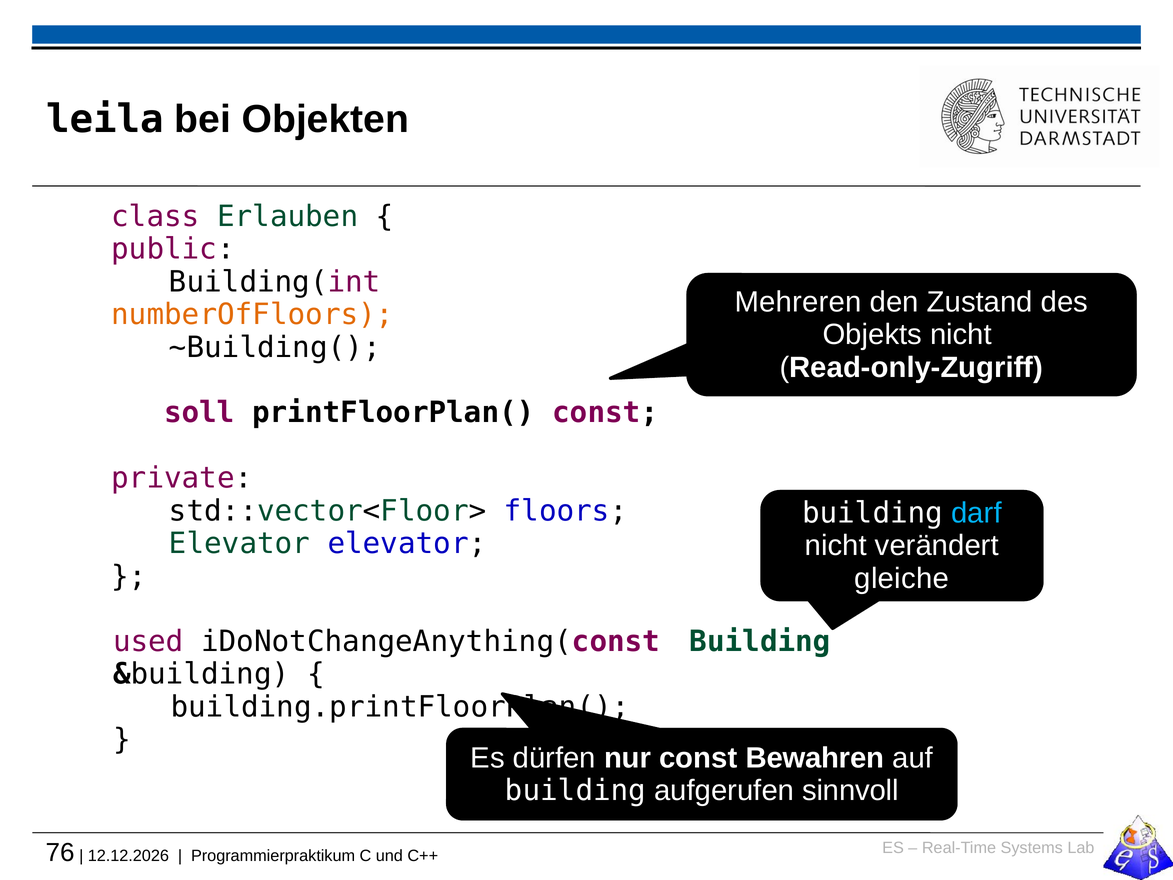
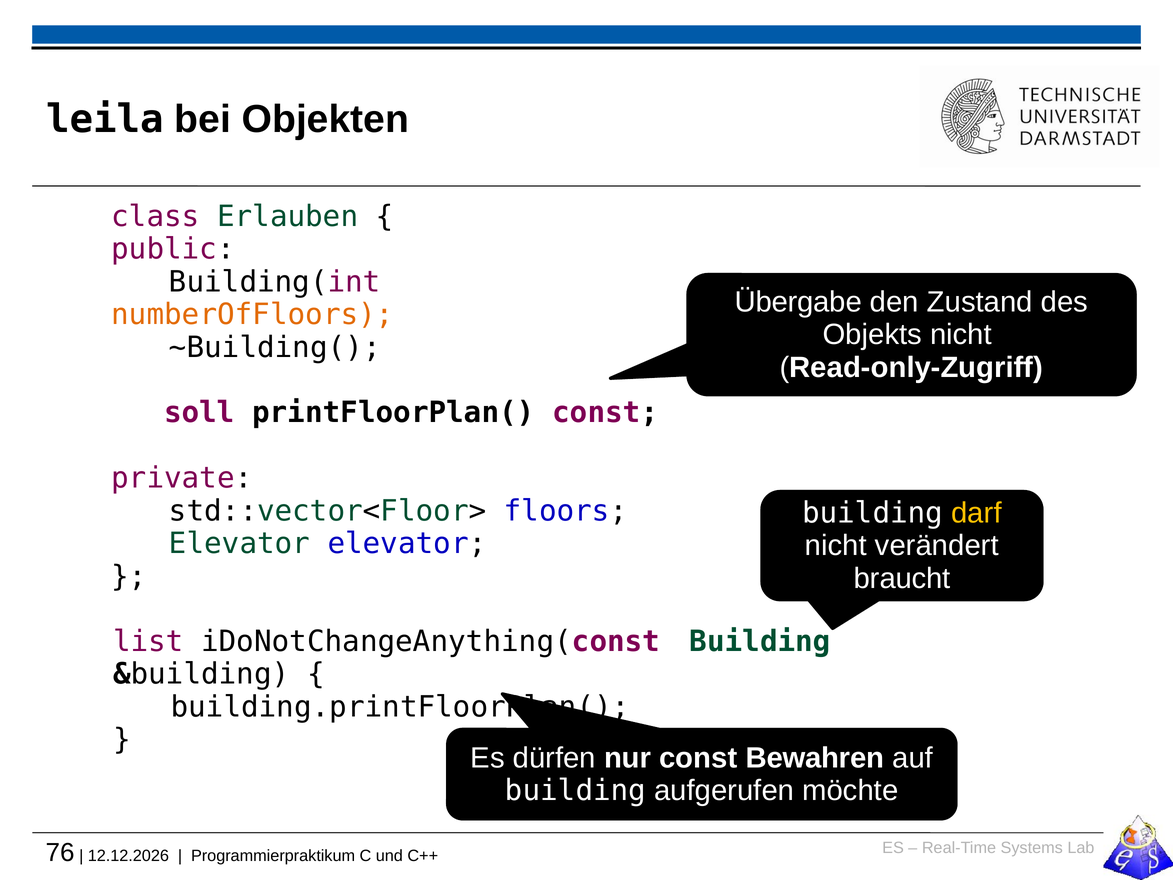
Mehreren: Mehreren -> Übergabe (798, 302)
darf colour: light blue -> yellow (976, 513)
gleiche: gleiche -> braucht (902, 578)
used: used -> list (148, 641)
sinnvoll: sinnvoll -> möchte (850, 790)
